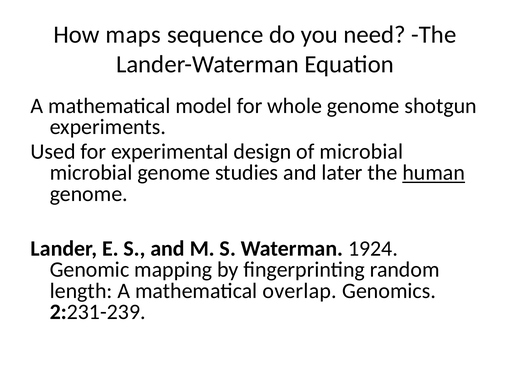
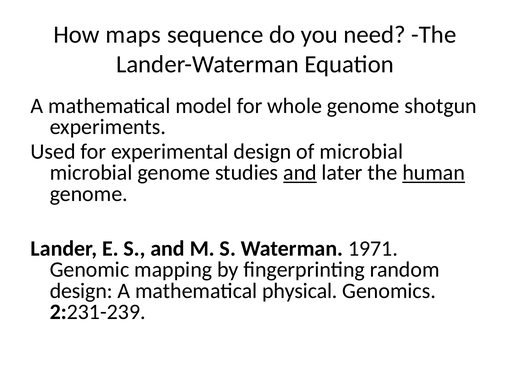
and underline: none -> present (300, 172)
1924: 1924 -> 1971 (373, 248)
length: length -> design (81, 290)
overlap: overlap -> physical (300, 290)
